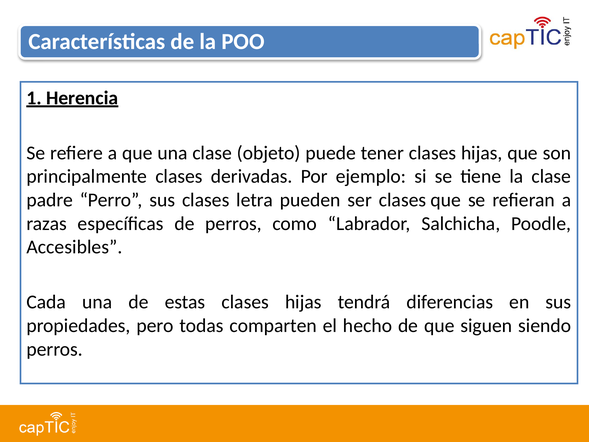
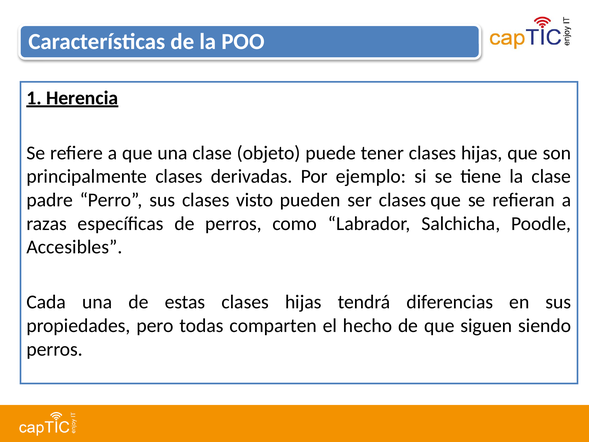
letra: letra -> visto (255, 200)
